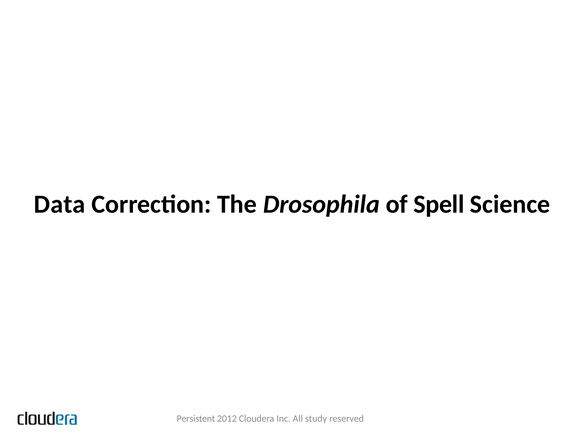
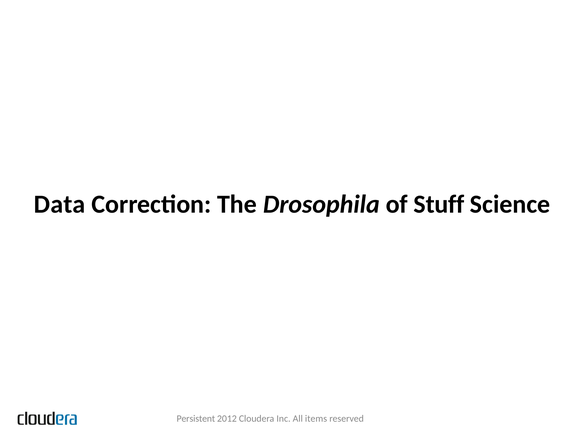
Spell: Spell -> Stuff (439, 204)
study: study -> items (316, 418)
